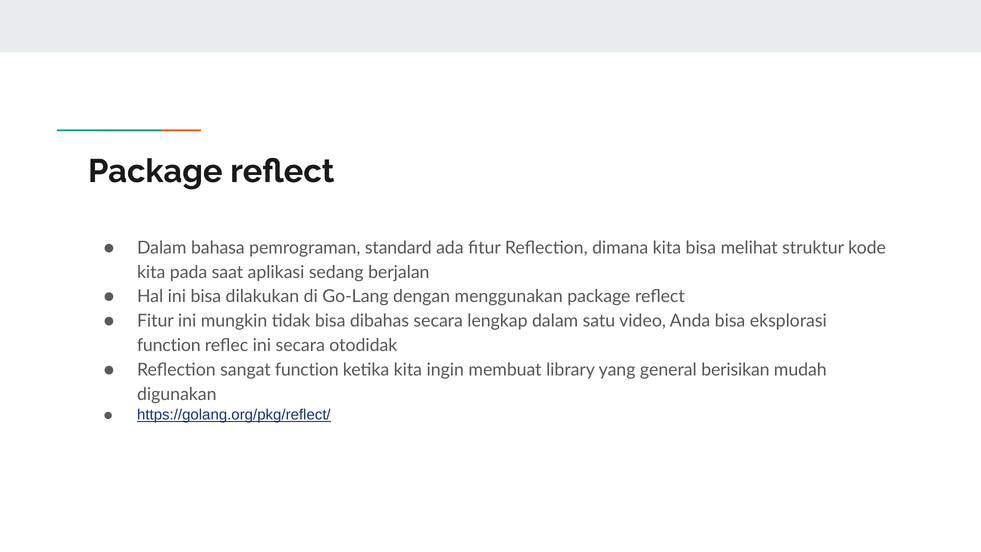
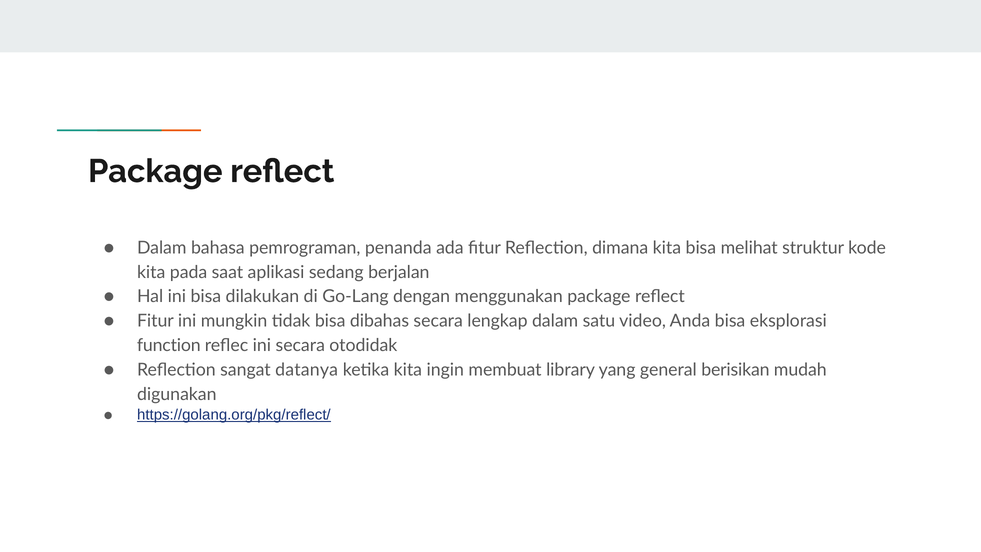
standard: standard -> penanda (398, 248)
sangat function: function -> datanya (307, 370)
